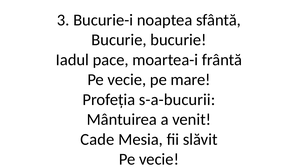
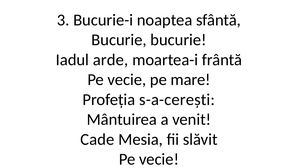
pace: pace -> arde (111, 60)
s-a-bucurii: s-a-bucurii -> s-a-cerești (177, 99)
